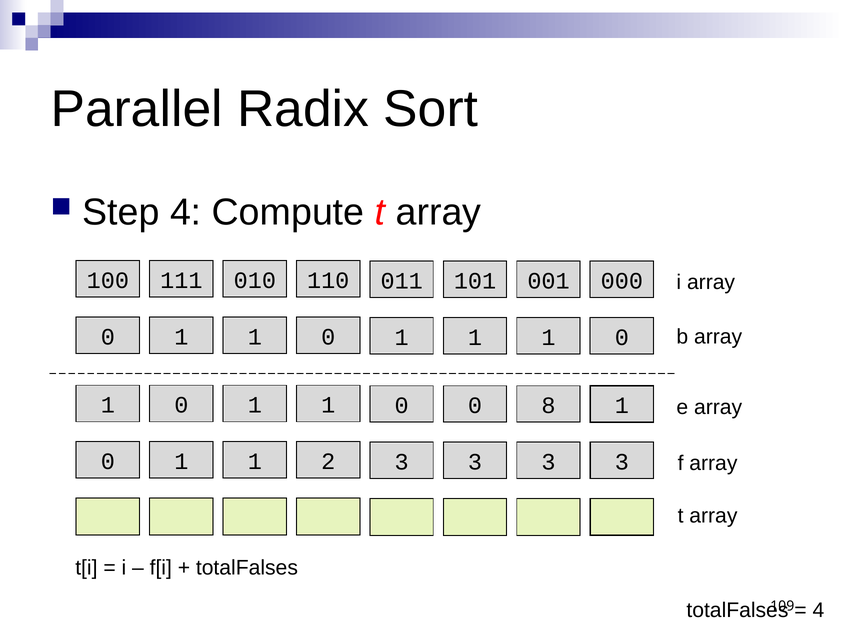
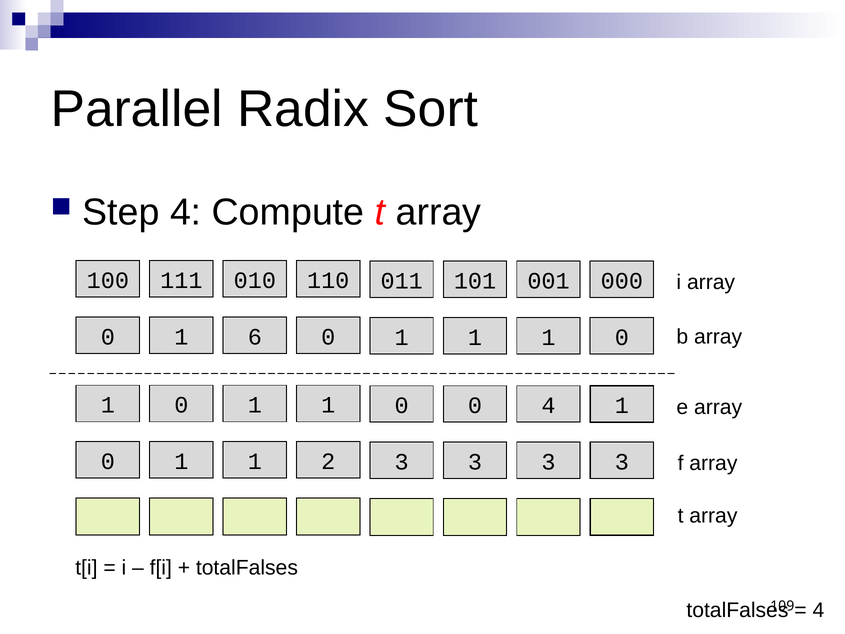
1: 1 -> 6 (255, 337)
0 8: 8 -> 4 (549, 405)
